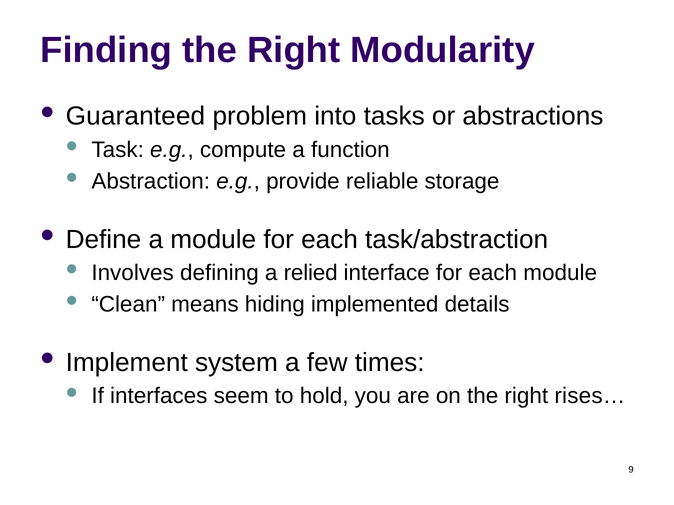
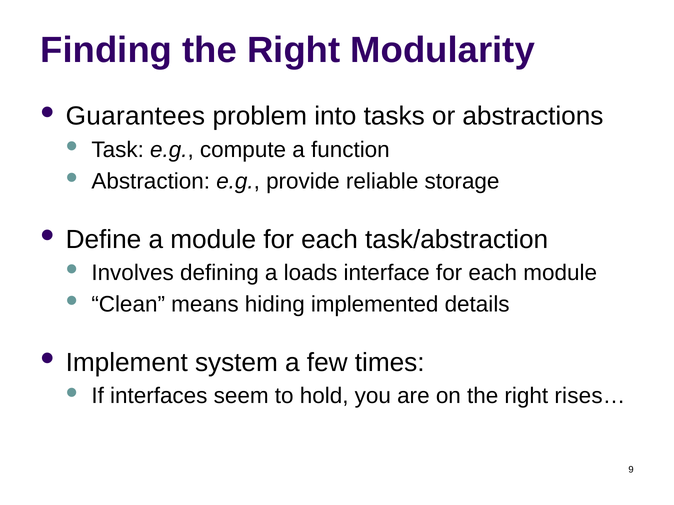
Guaranteed: Guaranteed -> Guarantees (135, 116)
relied: relied -> loads (311, 273)
